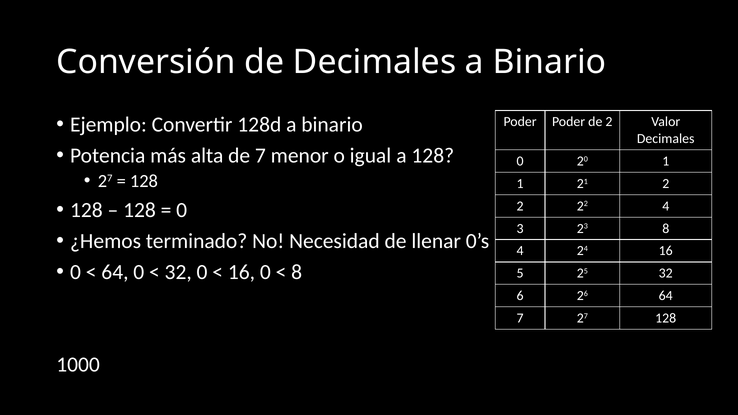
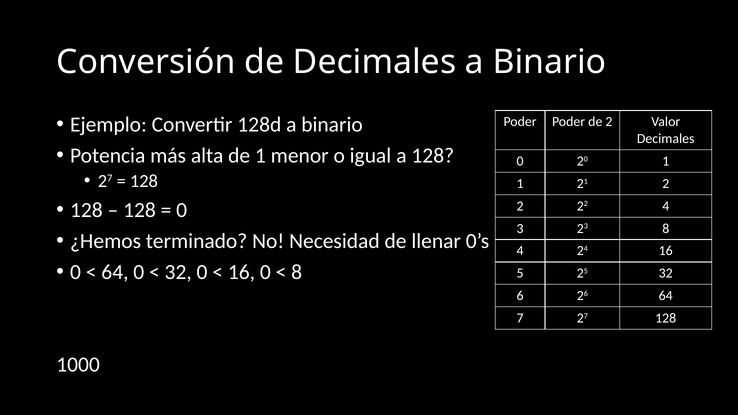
de 7: 7 -> 1 (260, 156)
